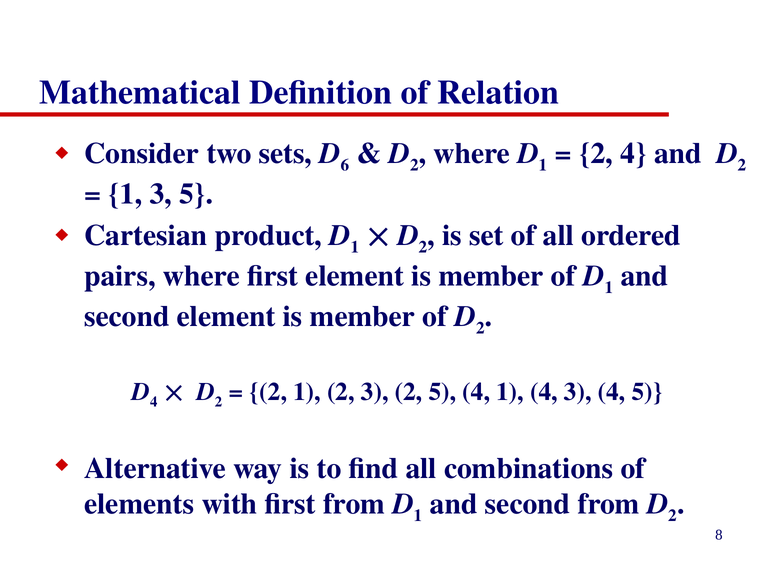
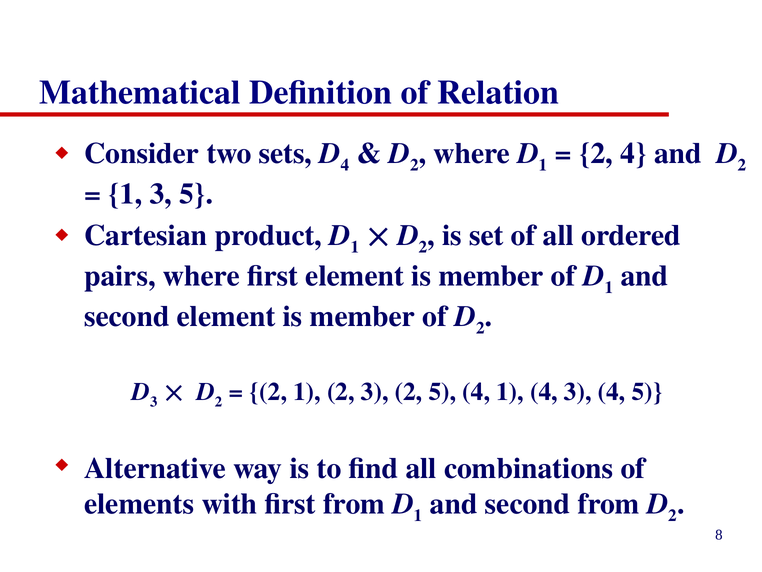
6: 6 -> 4 (345, 165)
4: 4 -> 3 (154, 402)
